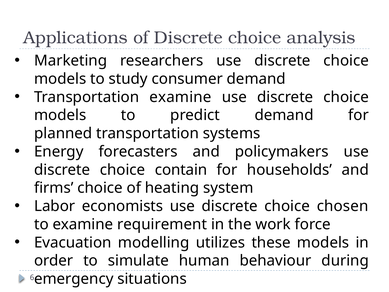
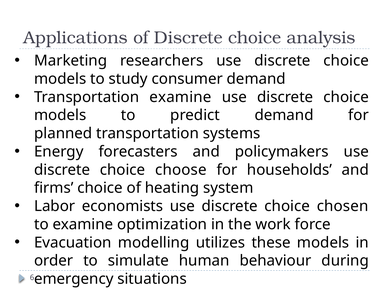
contain: contain -> choose (181, 170)
requirement: requirement -> optimization (162, 224)
